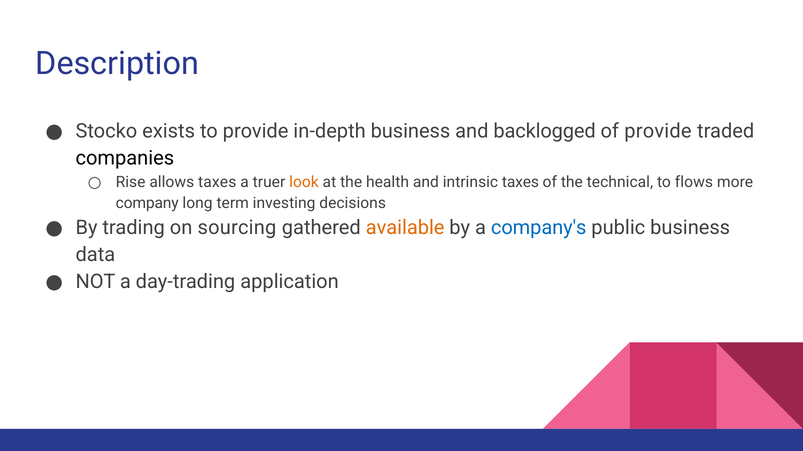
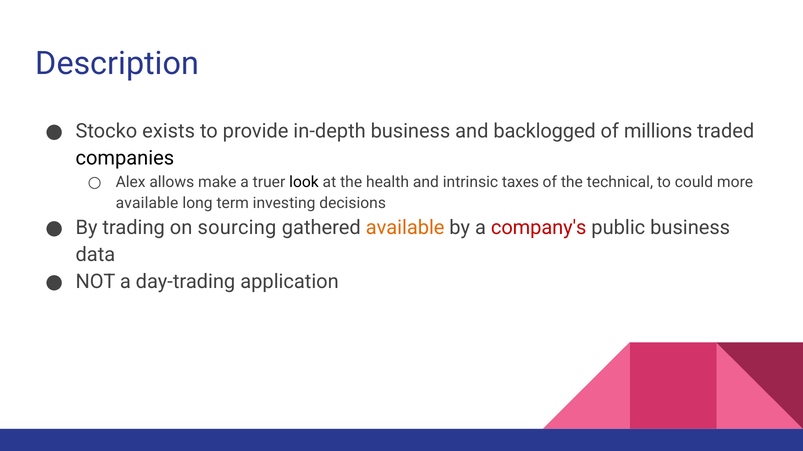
of provide: provide -> millions (658, 131)
Rise: Rise -> Alex (131, 182)
allows taxes: taxes -> make (217, 182)
look colour: orange -> black (304, 182)
flows: flows -> could (694, 182)
company: company -> available (147, 204)
company's colour: blue -> red (539, 228)
